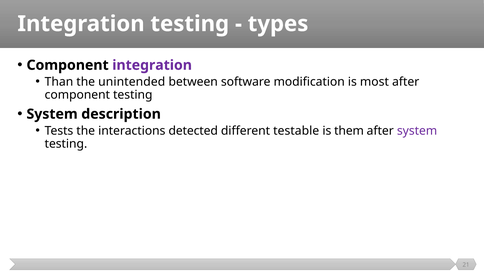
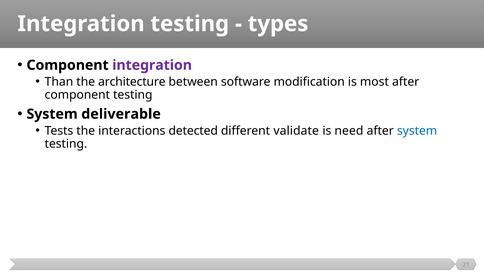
unintended: unintended -> architecture (132, 82)
description: description -> deliverable (121, 114)
testable: testable -> validate (296, 131)
them: them -> need (349, 131)
system colour: purple -> blue (417, 131)
